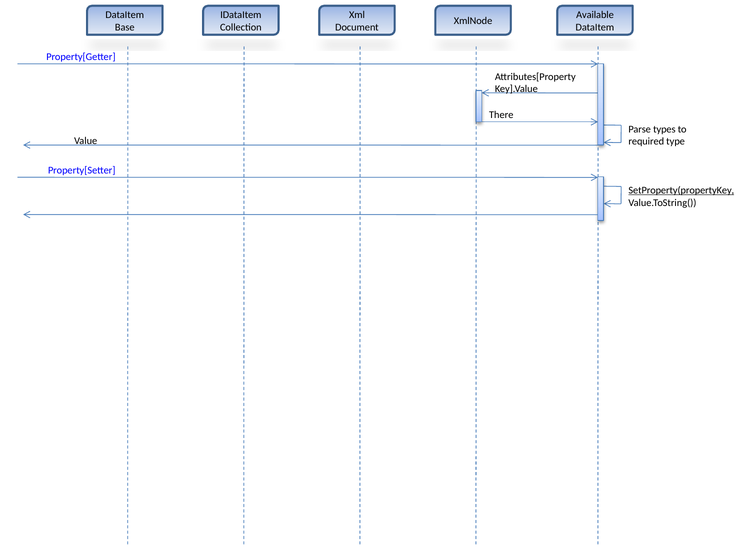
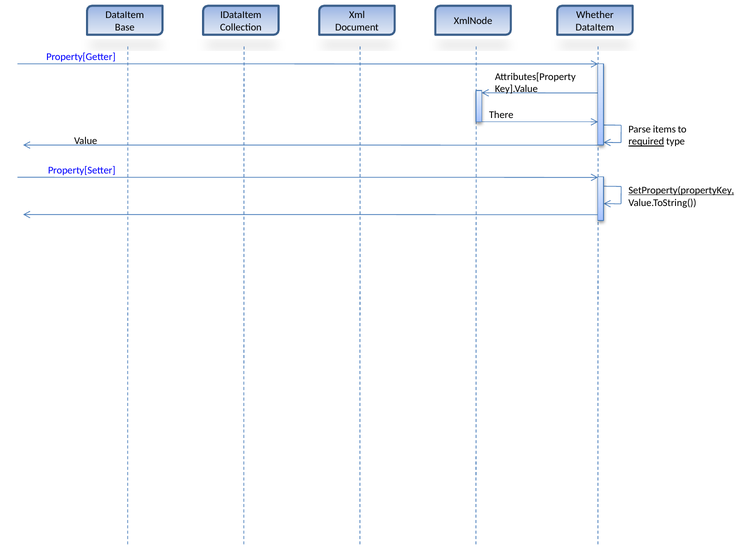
Available: Available -> Whether (595, 15)
types: types -> items (664, 129)
required underline: none -> present (646, 142)
